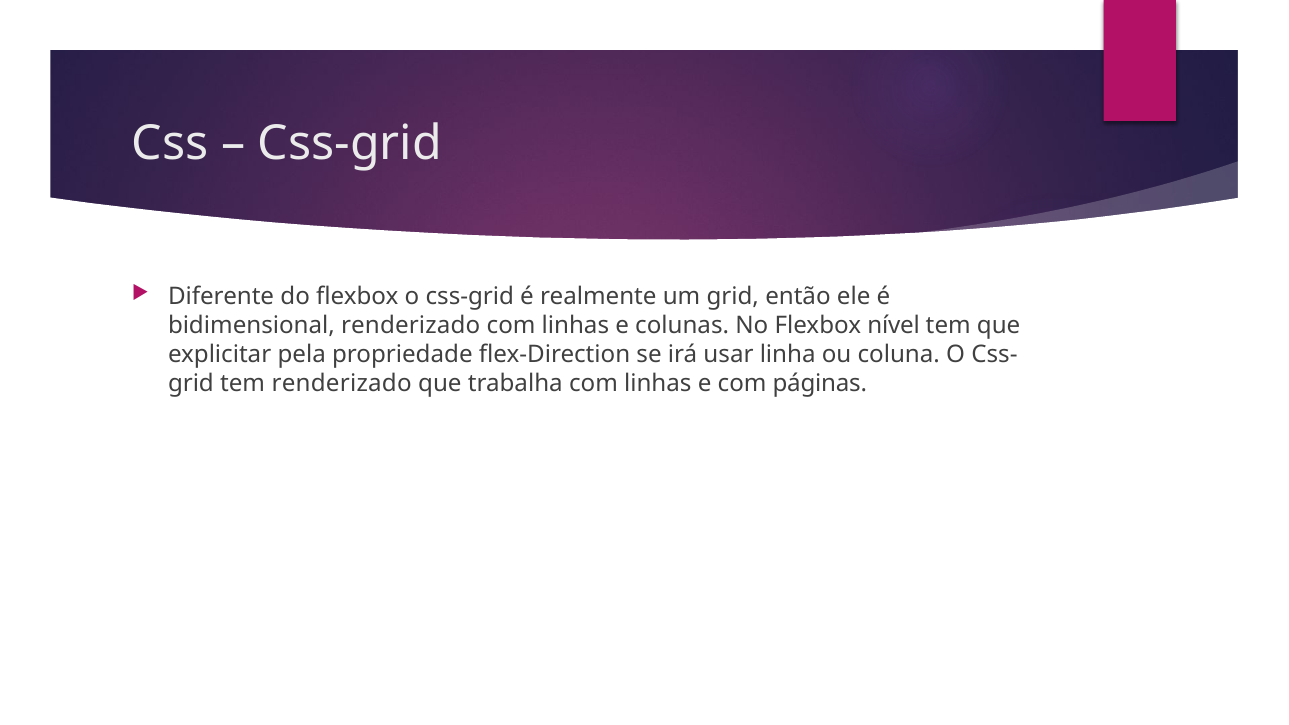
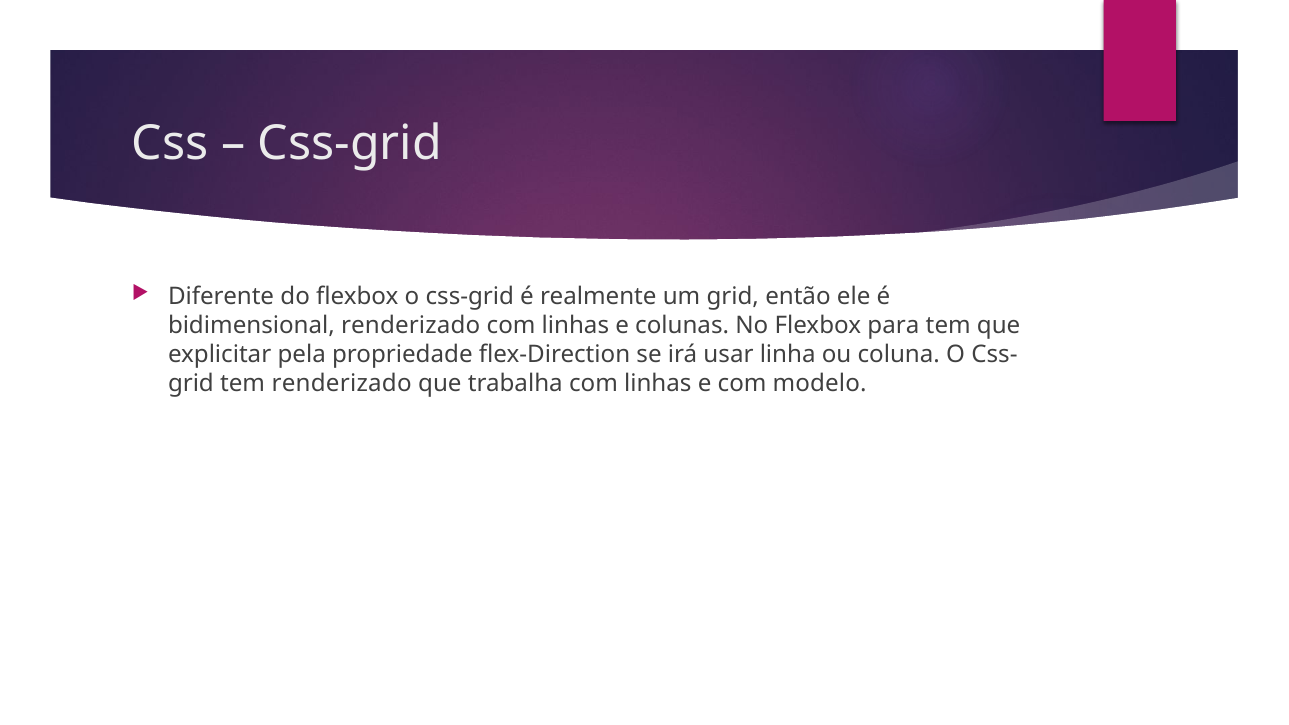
nível: nível -> para (893, 325)
páginas: páginas -> modelo (820, 383)
